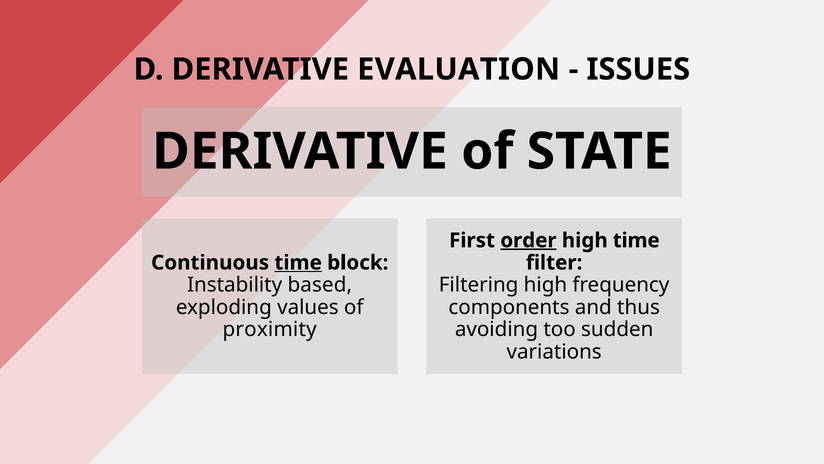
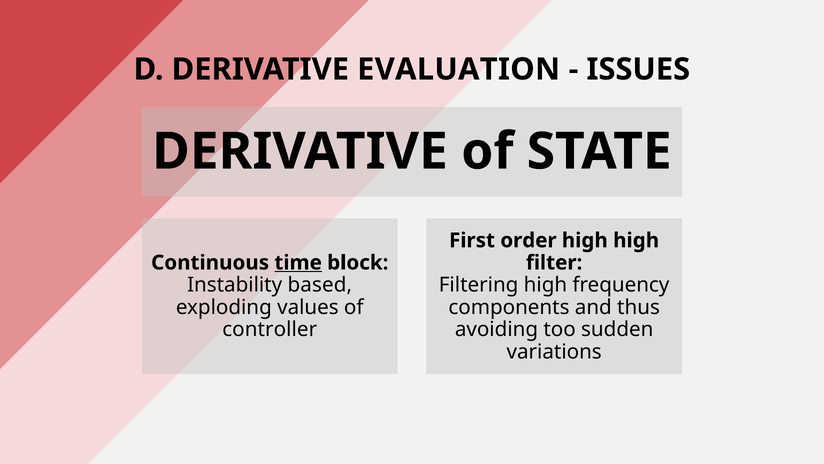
order underline: present -> none (528, 240)
high time: time -> high (636, 240)
proximity: proximity -> controller (270, 329)
